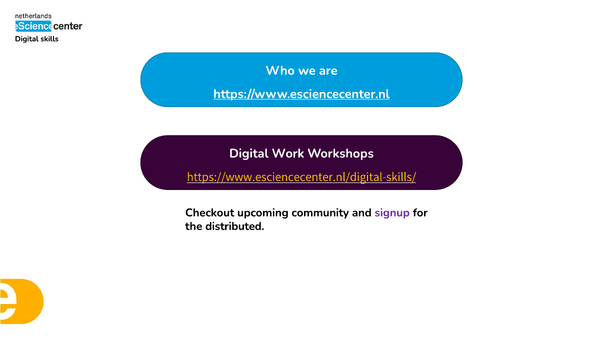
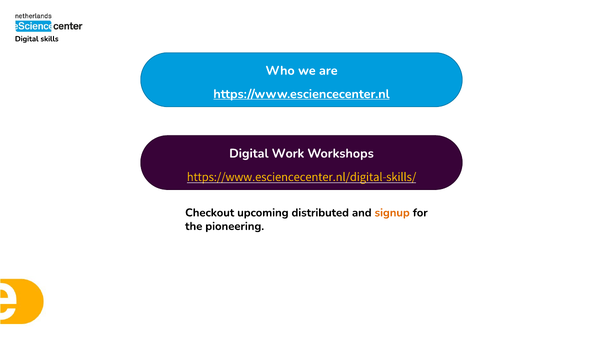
community: community -> distributed (320, 213)
signup colour: purple -> orange (392, 213)
distributed: distributed -> pioneering (235, 226)
